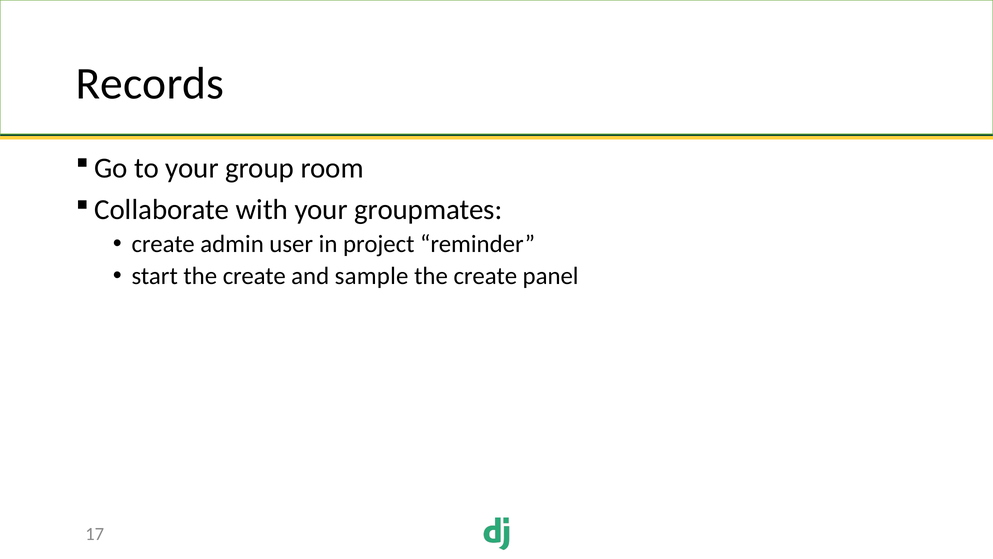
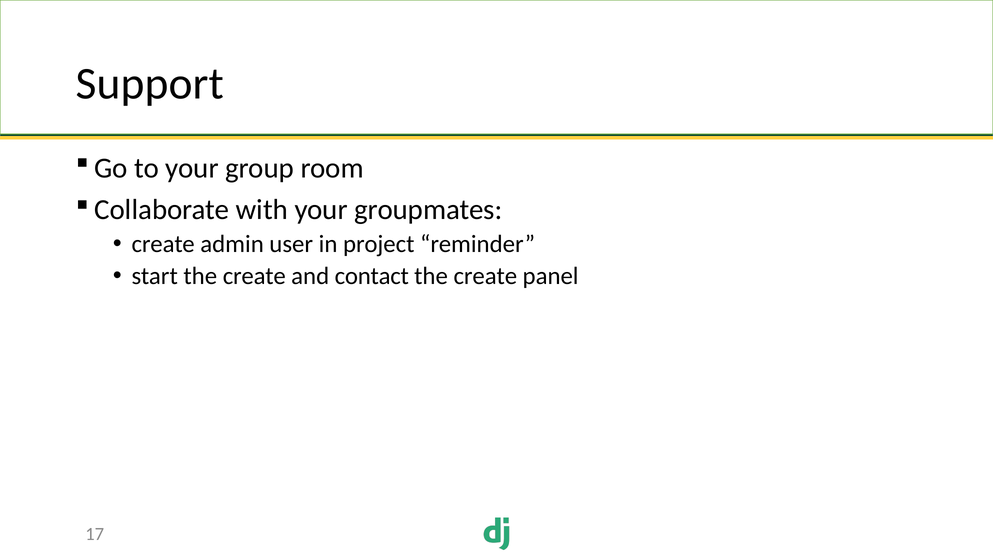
Records: Records -> Support (150, 83)
sample: sample -> contact (372, 276)
